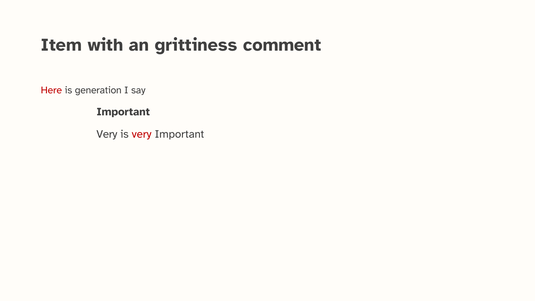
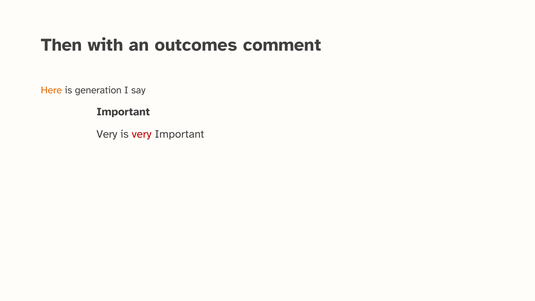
Item: Item -> Then (61, 45)
grittiness: grittiness -> outcomes (196, 45)
Here colour: red -> orange (51, 90)
